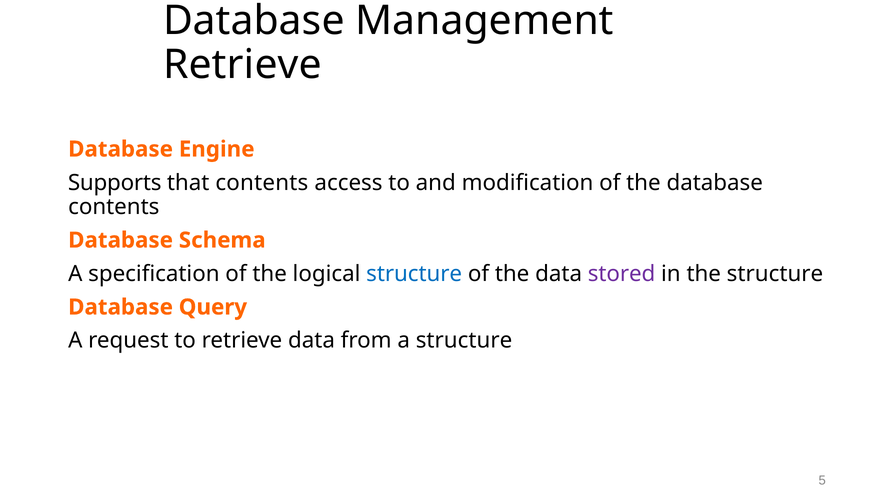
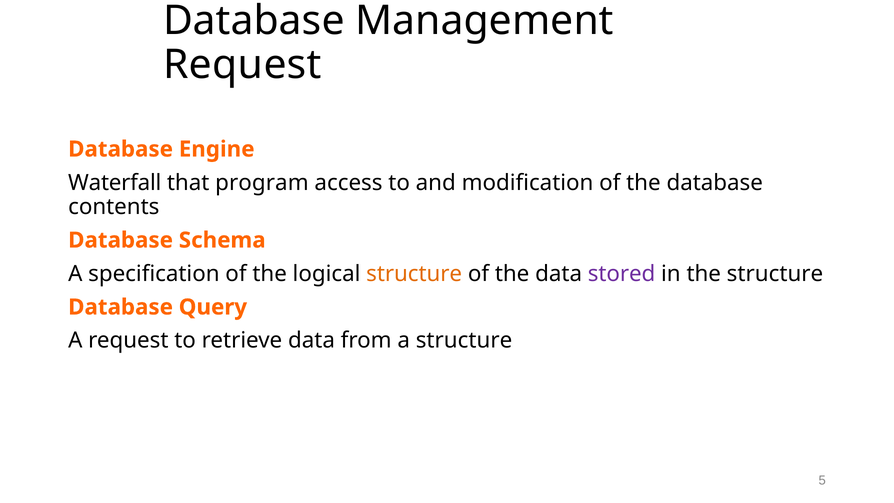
Retrieve: Retrieve -> Request (242, 65)
Supports: Supports -> Waterfall (115, 183)
that contents: contents -> program (262, 183)
structure colour: blue -> orange (414, 274)
